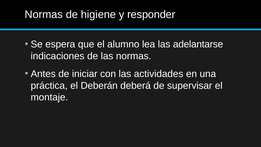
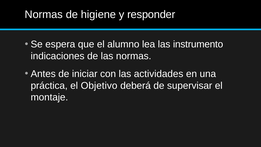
adelantarse: adelantarse -> instrumento (198, 44)
Deberán: Deberán -> Objetivo (99, 85)
